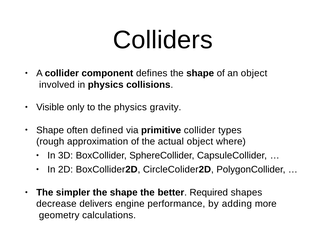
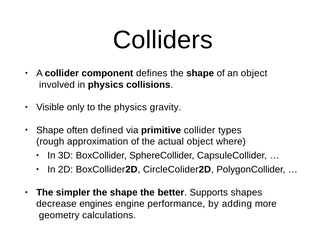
Required: Required -> Supports (209, 193)
delivers: delivers -> engines (96, 204)
